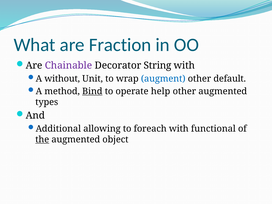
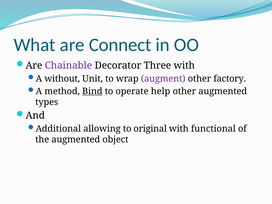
Fraction: Fraction -> Connect (120, 45)
String: String -> Three (158, 66)
augment colour: blue -> purple (163, 79)
default: default -> factory (230, 79)
foreach: foreach -> original (150, 129)
the underline: present -> none (42, 140)
